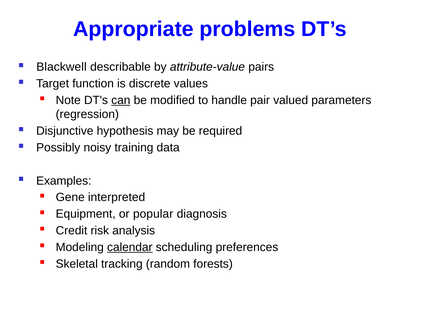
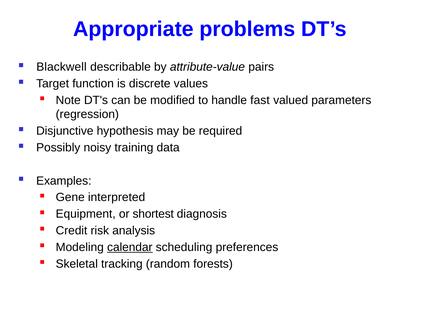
can underline: present -> none (121, 100)
pair: pair -> fast (260, 100)
popular: popular -> shortest (153, 214)
